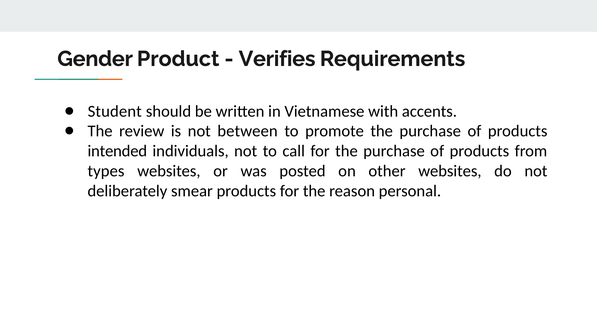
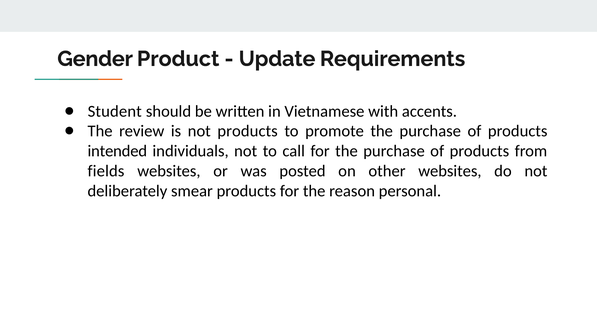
Verifies: Verifies -> Update (277, 59)
not between: between -> products (248, 131)
types: types -> fields (106, 171)
